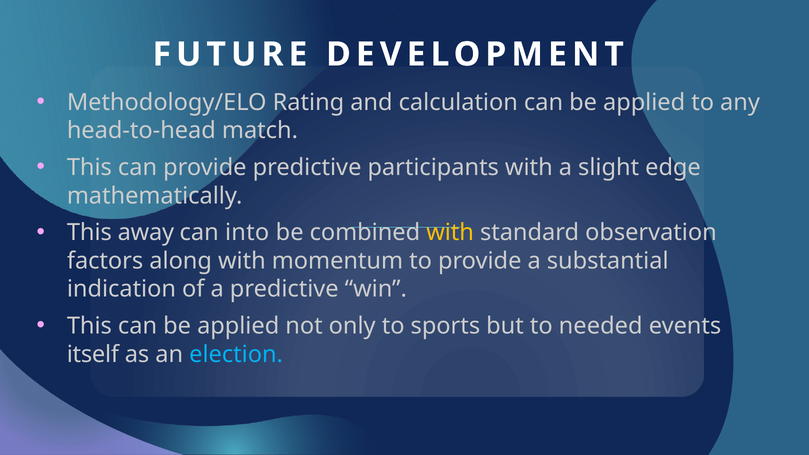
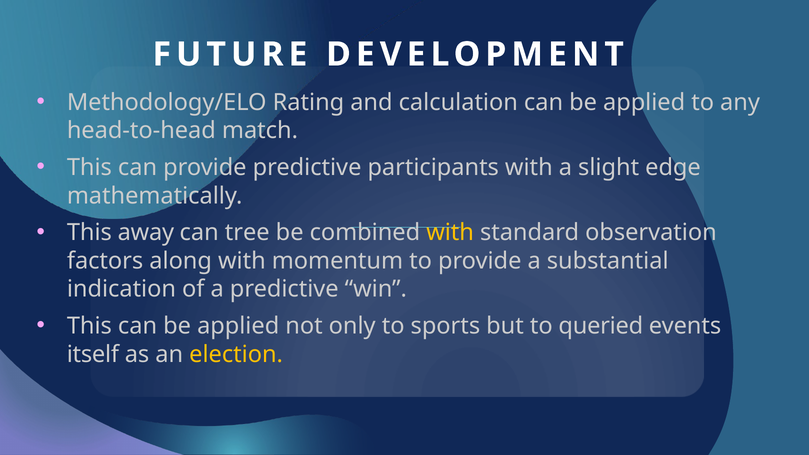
into: into -> tree (247, 233)
needed: needed -> queried (601, 326)
election colour: light blue -> yellow (236, 354)
